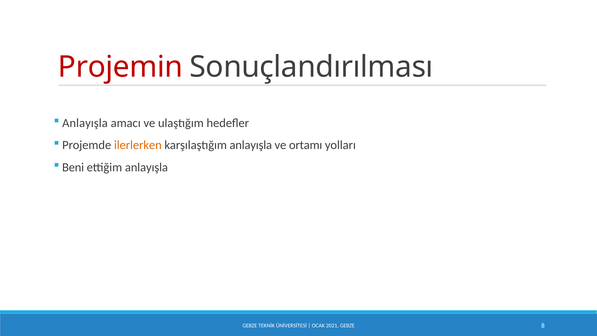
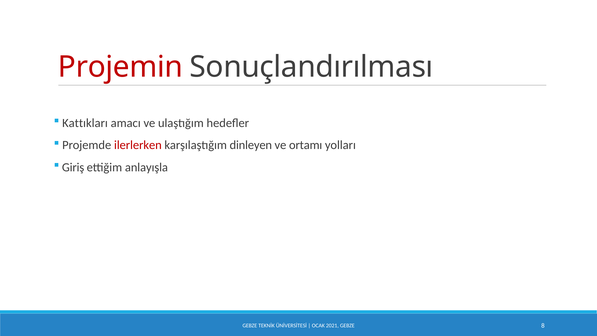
Anlayışla: Anlayışla -> Kattıkları (85, 123)
ilerlerken colour: orange -> red (138, 145)
karşılaştığım anlayışla: anlayışla -> dinleyen (251, 145)
Beni: Beni -> Giriş (73, 167)
